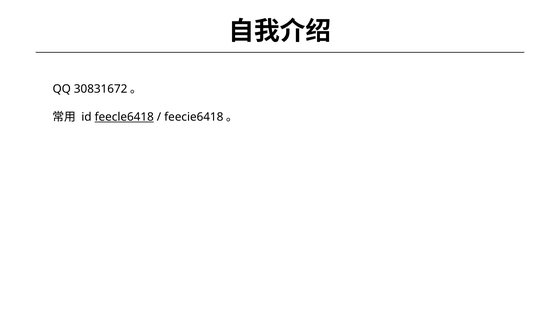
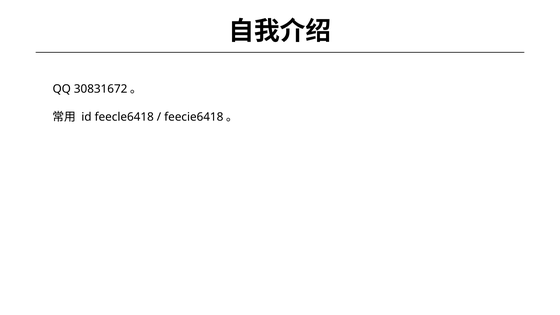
feecle6418 underline: present -> none (124, 117)
